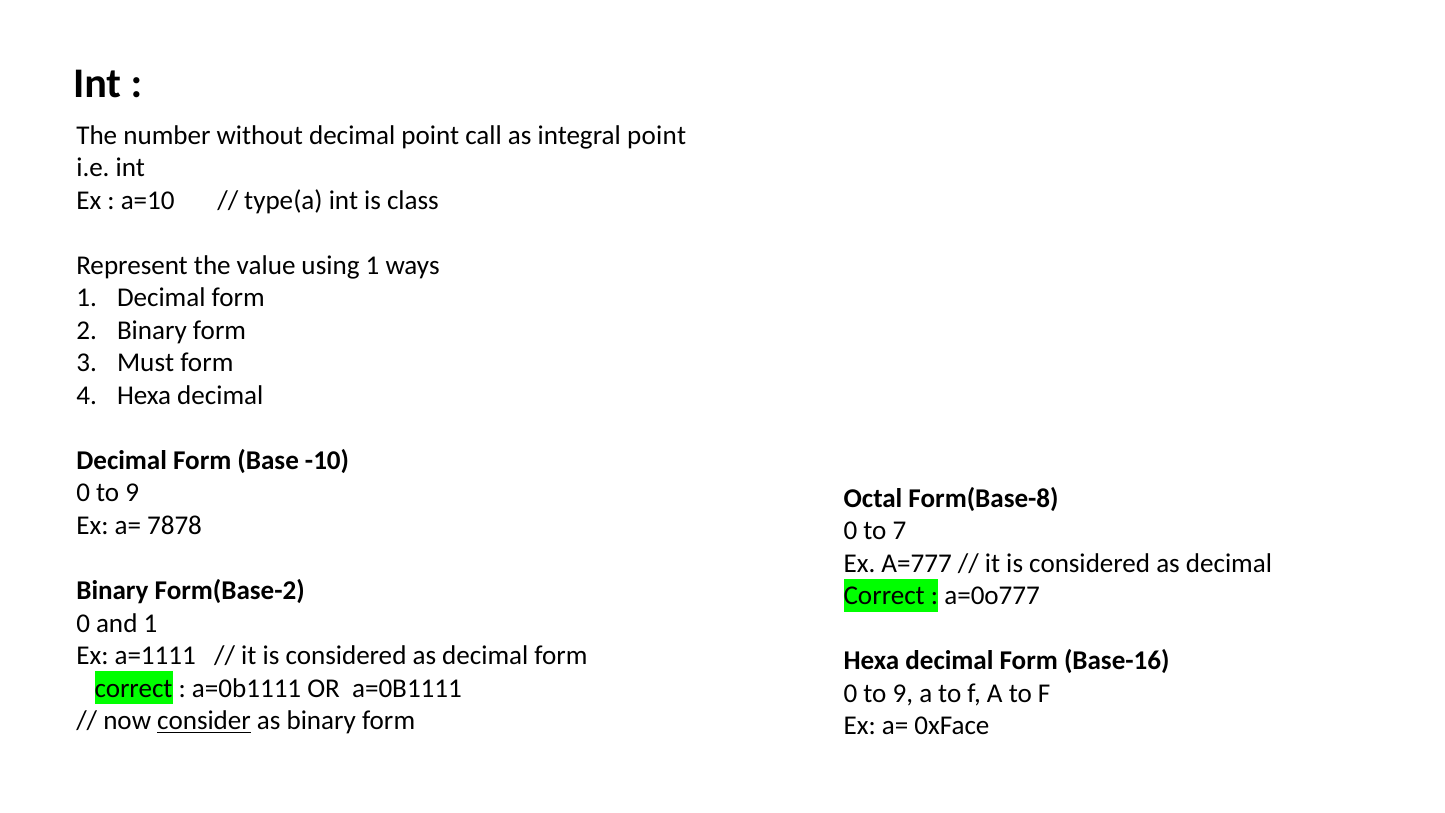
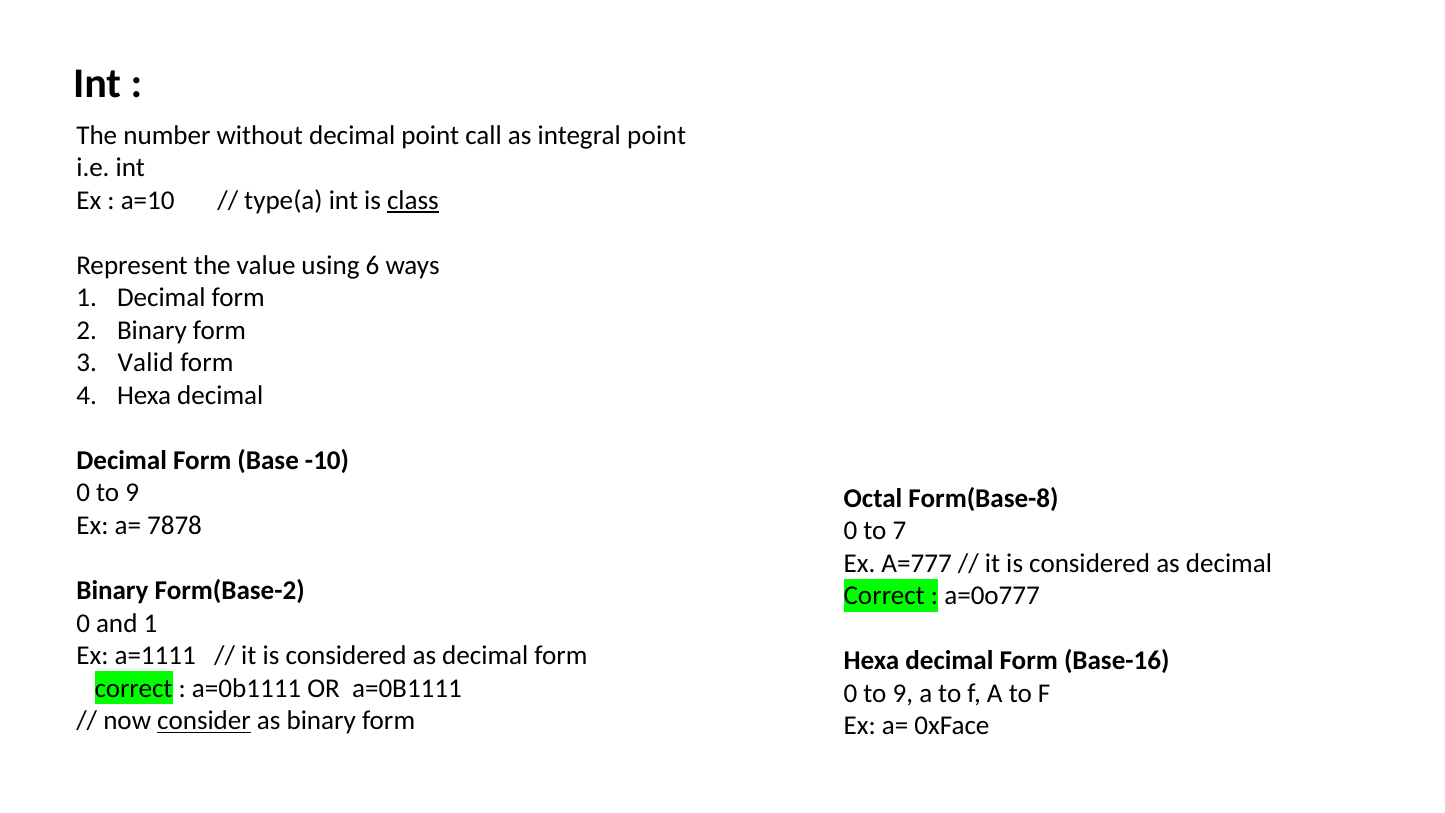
class underline: none -> present (413, 200)
using 1: 1 -> 6 (373, 265)
Must: Must -> Valid (146, 363)
